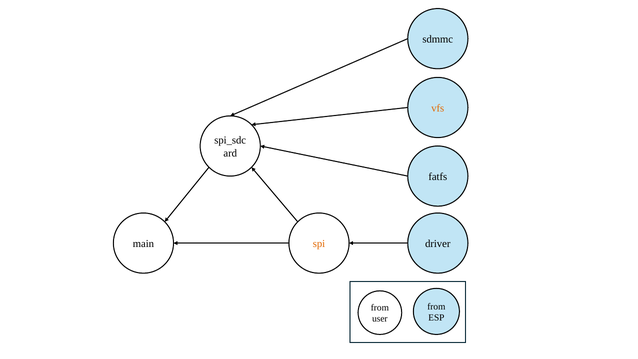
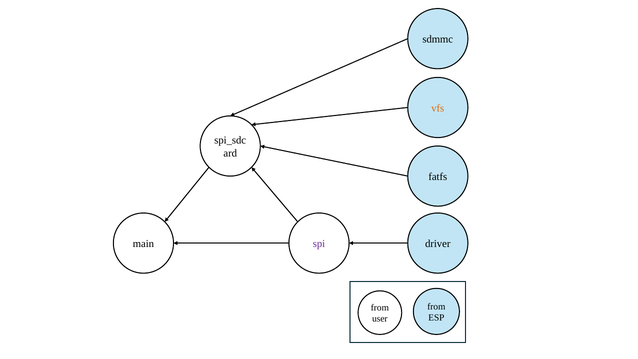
spi colour: orange -> purple (319, 244)
